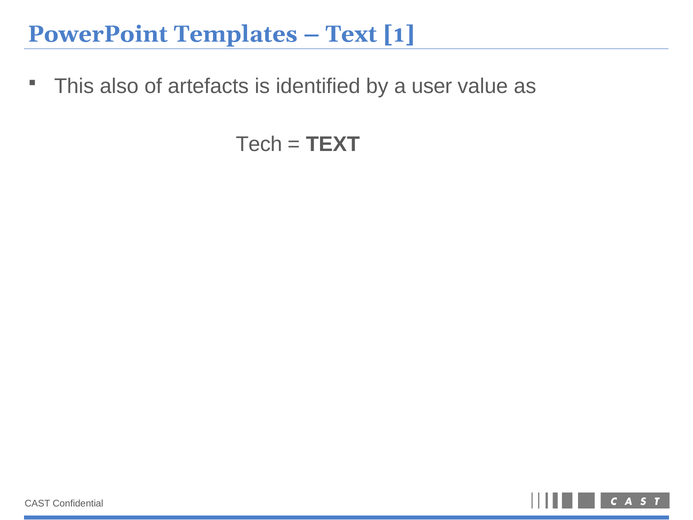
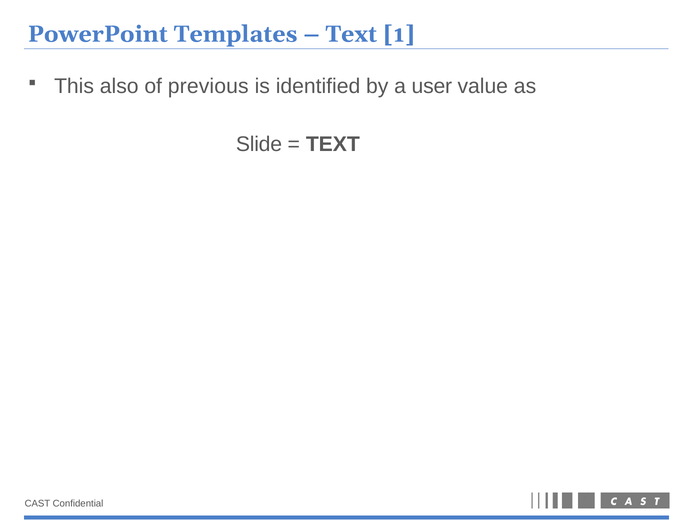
artefacts: artefacts -> previous (208, 86)
Tech: Tech -> Slide (259, 144)
